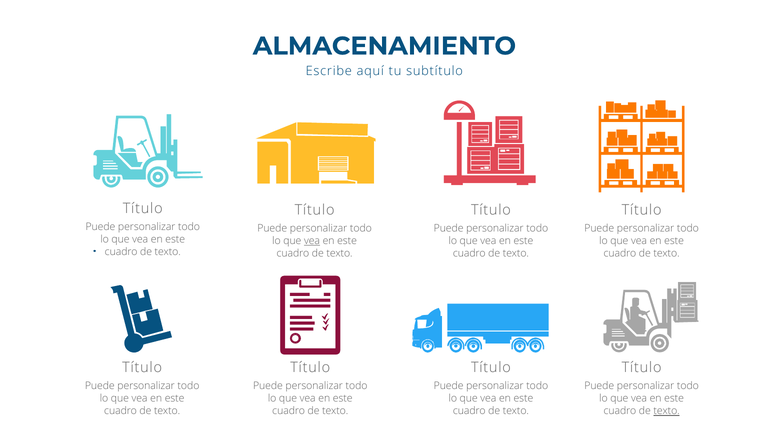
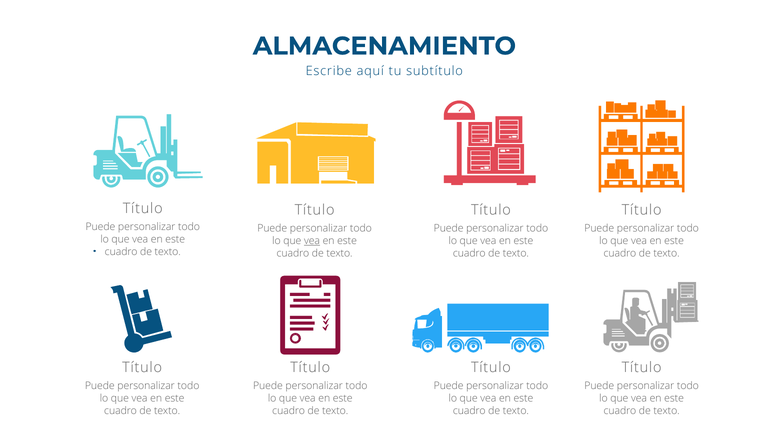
texto underline: present -> none (667, 411)
